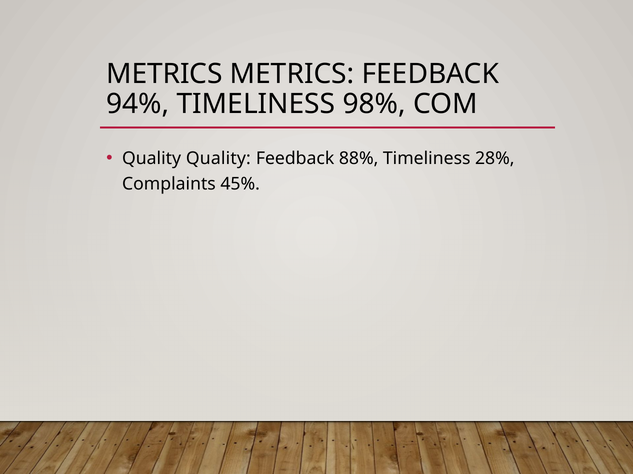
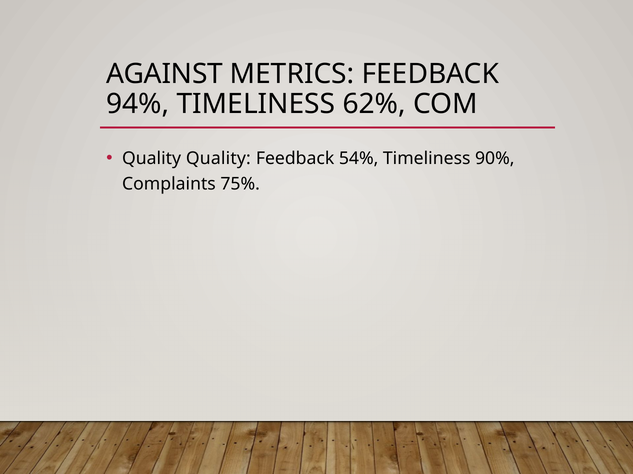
METRICS: METRICS -> AGAINST (164, 74)
98%: 98% -> 62% (374, 104)
88%: 88% -> 54% (359, 159)
28%: 28% -> 90% (495, 159)
45%: 45% -> 75% (240, 184)
